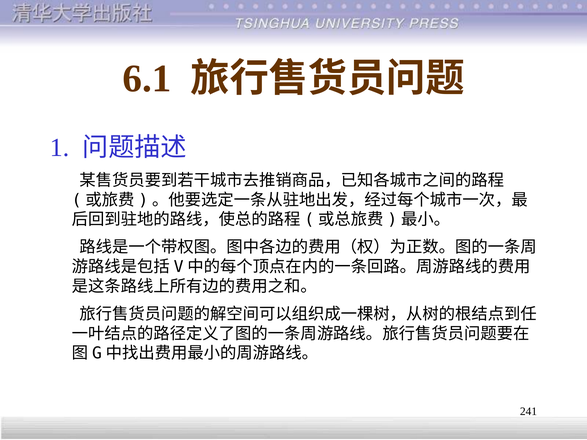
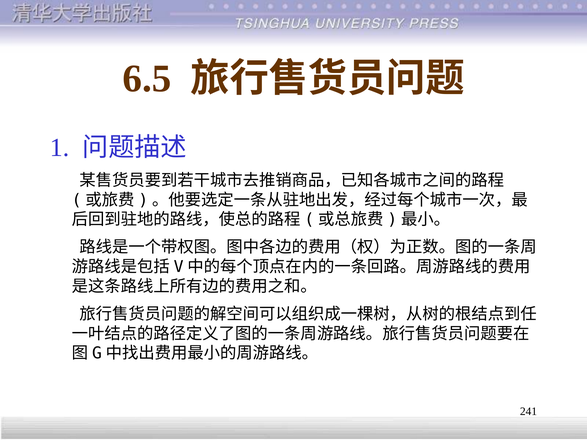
6.1: 6.1 -> 6.5 (147, 79)
